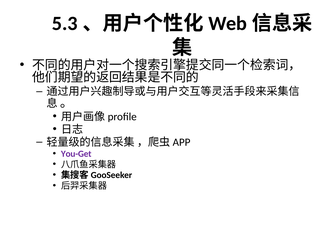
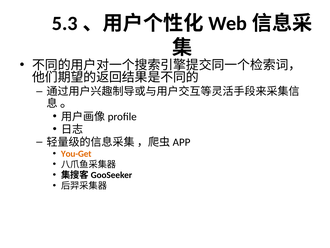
You-Get colour: purple -> orange (76, 154)
